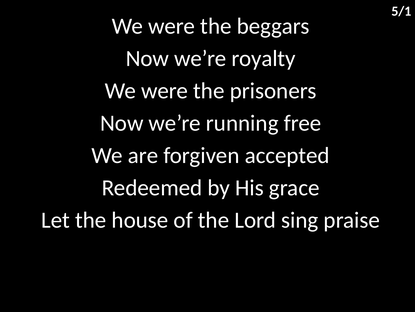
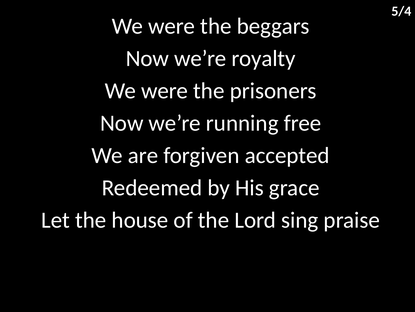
5/1: 5/1 -> 5/4 (401, 11)
